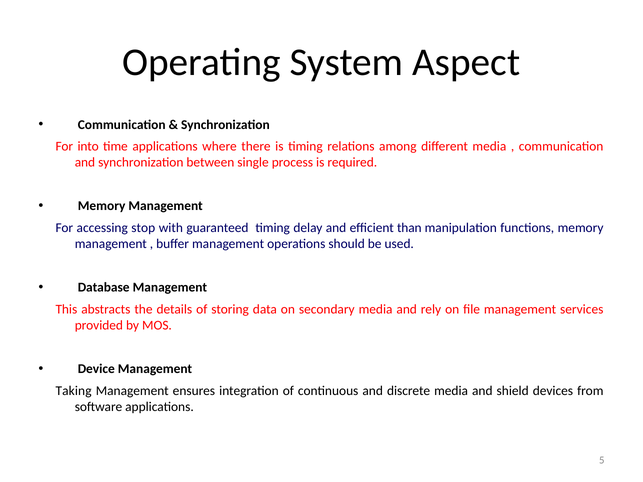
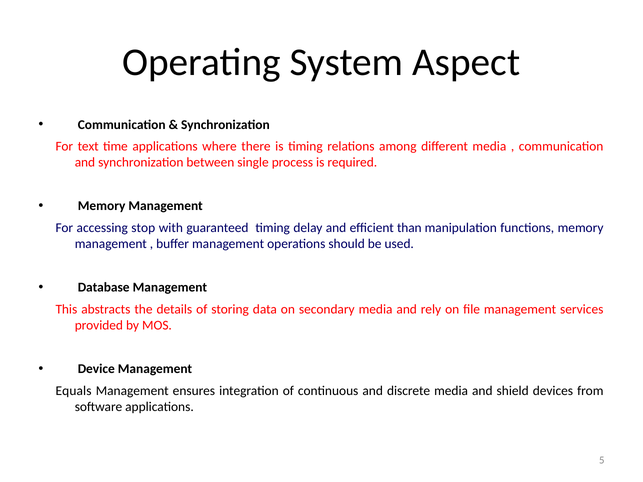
into: into -> text (88, 147)
Taking: Taking -> Equals (74, 391)
